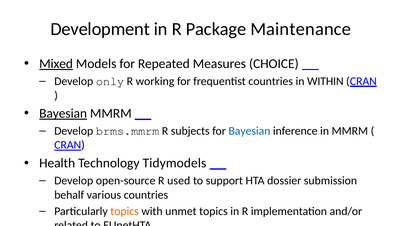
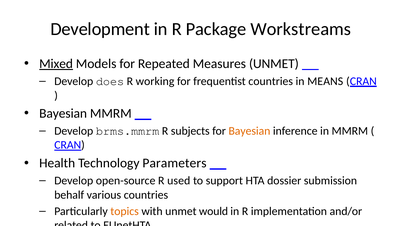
Maintenance: Maintenance -> Workstreams (301, 29)
Measures CHOICE: CHOICE -> UNMET (274, 64)
only: only -> does (110, 81)
WITHIN: WITHIN -> MEANS (325, 81)
Bayesian underline: present -> none (63, 114)
Bayesian colour: blue -> orange (249, 131)
Tidymodels: Tidymodels -> Parameters (174, 163)
unmet topics: topics -> would (214, 211)
